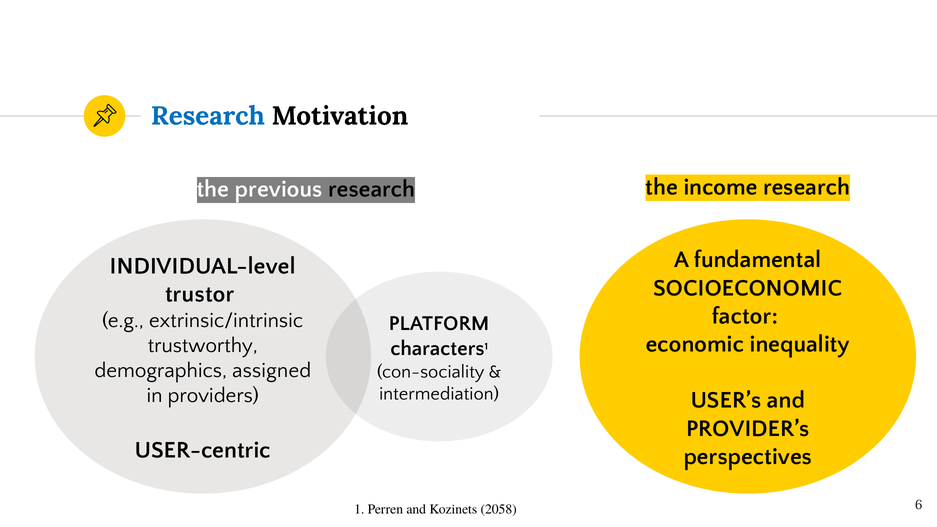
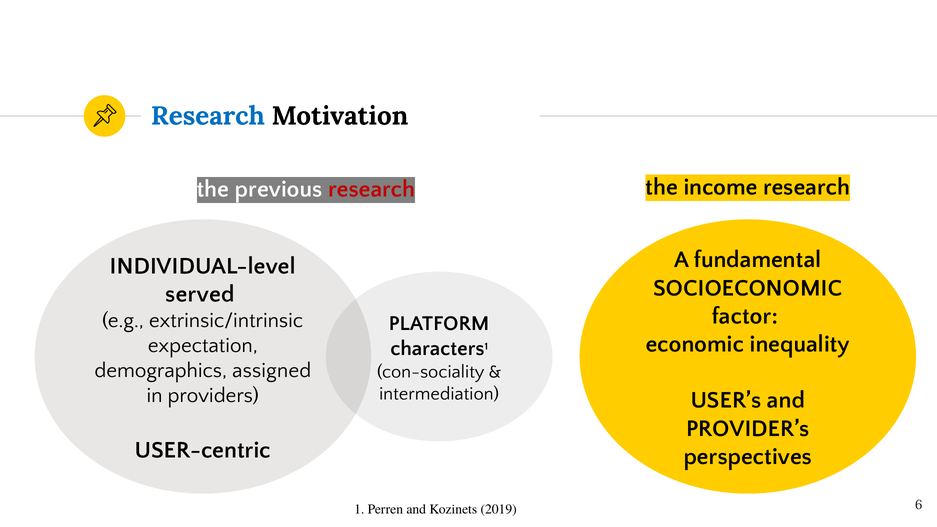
research colour: black -> red (372, 189)
trustor: trustor -> served (200, 294)
trustworthy: trustworthy -> expectation (203, 345)
2058: 2058 -> 2019 (499, 509)
